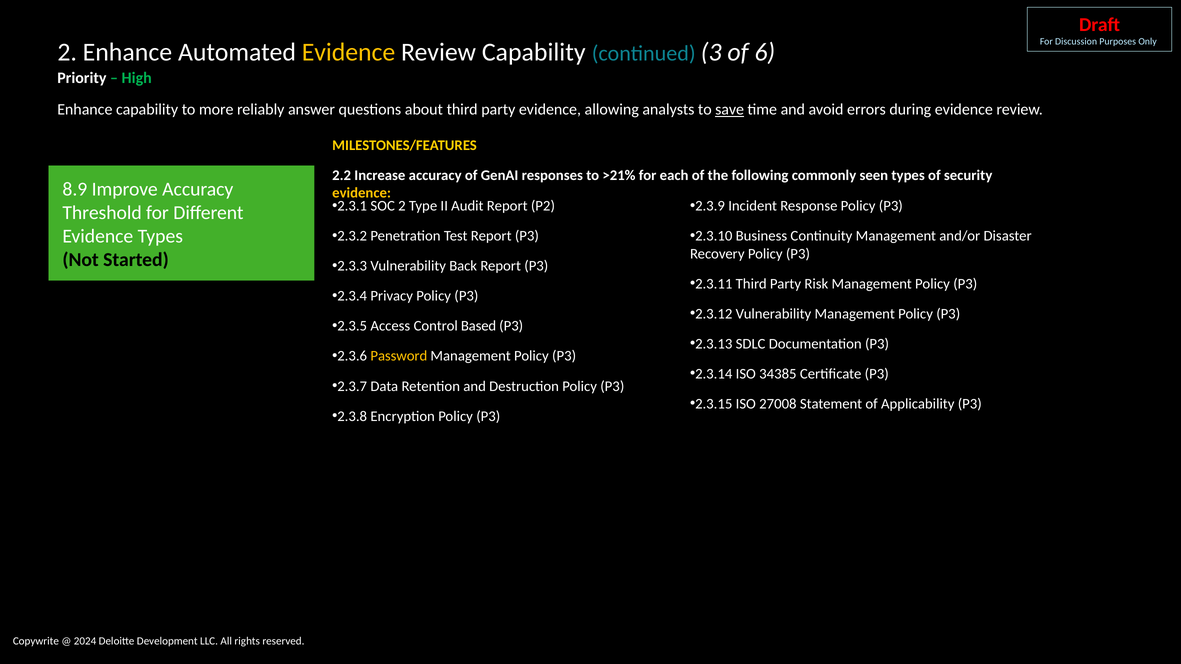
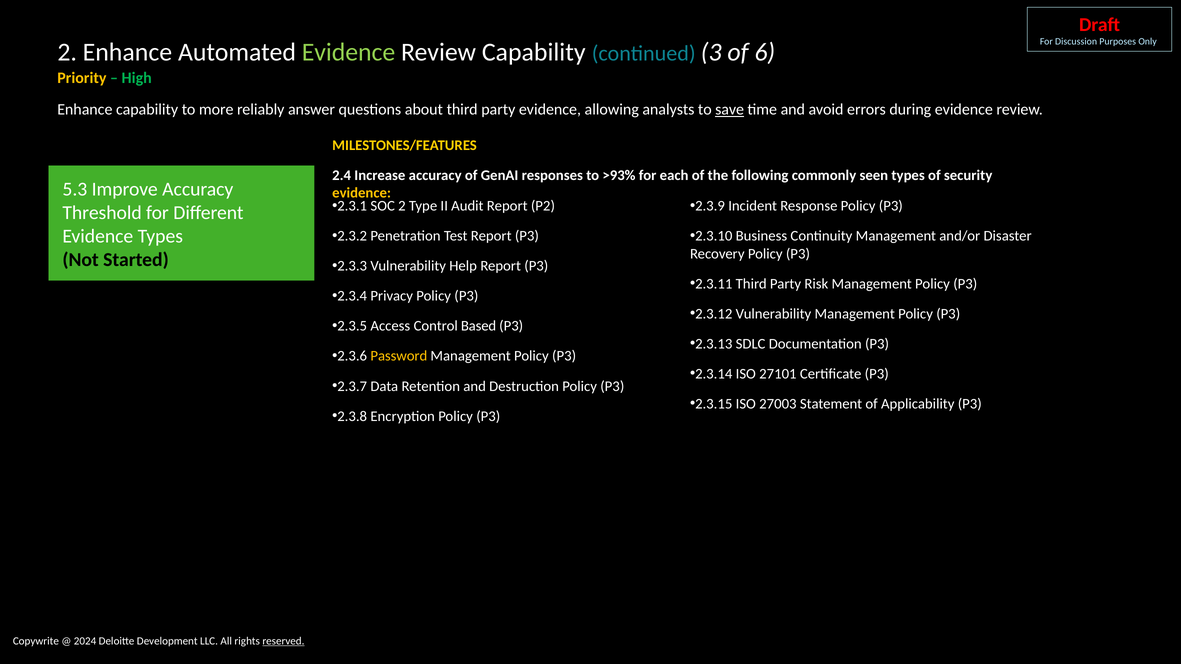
Evidence colour: yellow -> light green (349, 52)
Priority colour: white -> yellow (82, 78)
2.2: 2.2 -> 2.4 (342, 175)
>21%: >21% -> >93% (619, 175)
8.9: 8.9 -> 5.3 (75, 189)
Back: Back -> Help (463, 266)
34385: 34385 -> 27101 (778, 374)
27008: 27008 -> 27003 (778, 404)
reserved underline: none -> present (283, 641)
